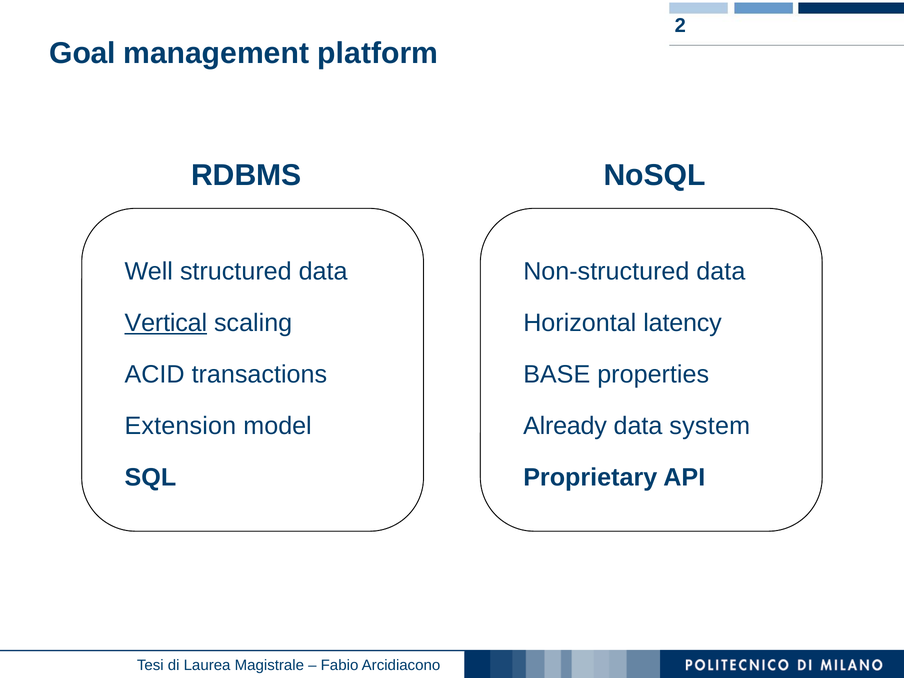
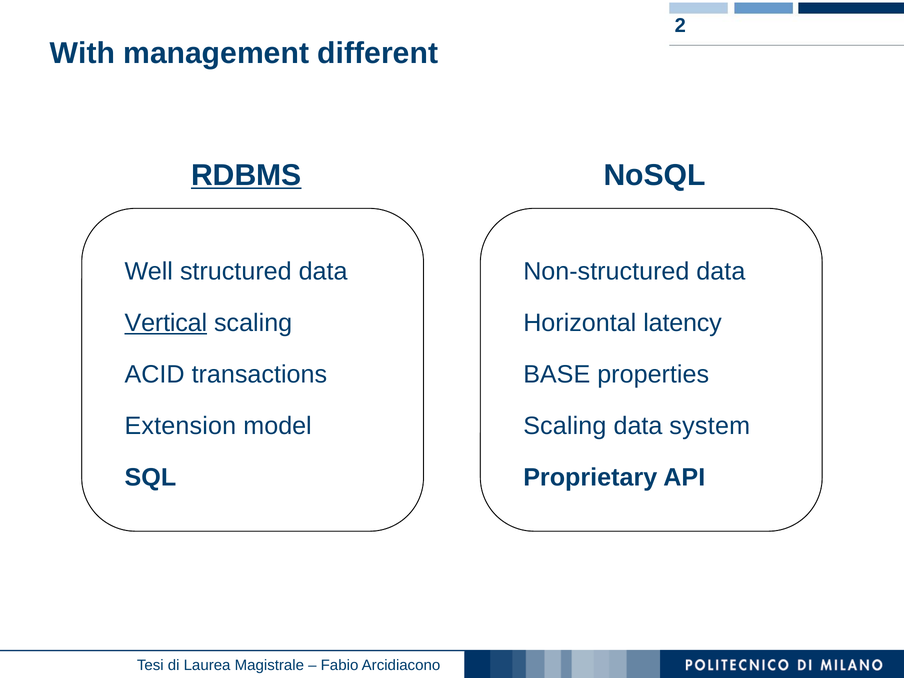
Goal: Goal -> With (82, 53)
platform: platform -> different (378, 53)
RDBMS underline: none -> present (246, 175)
Already: Already -> Scaling (565, 426)
